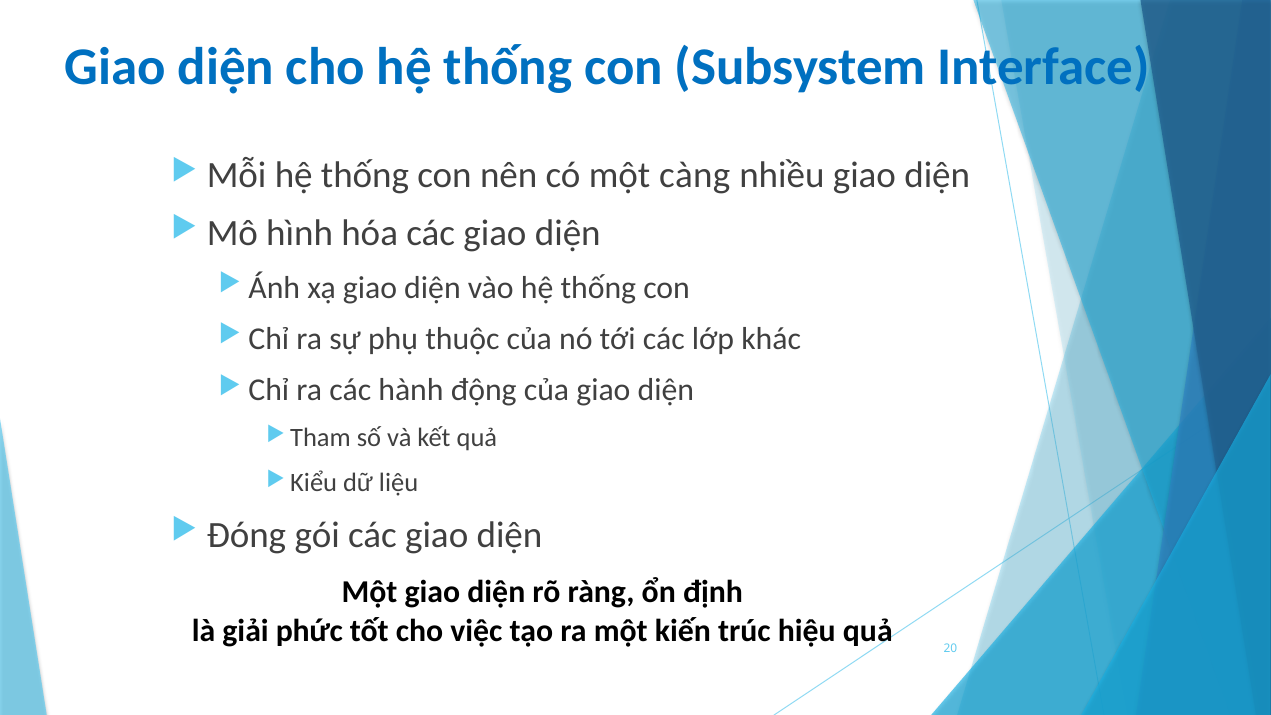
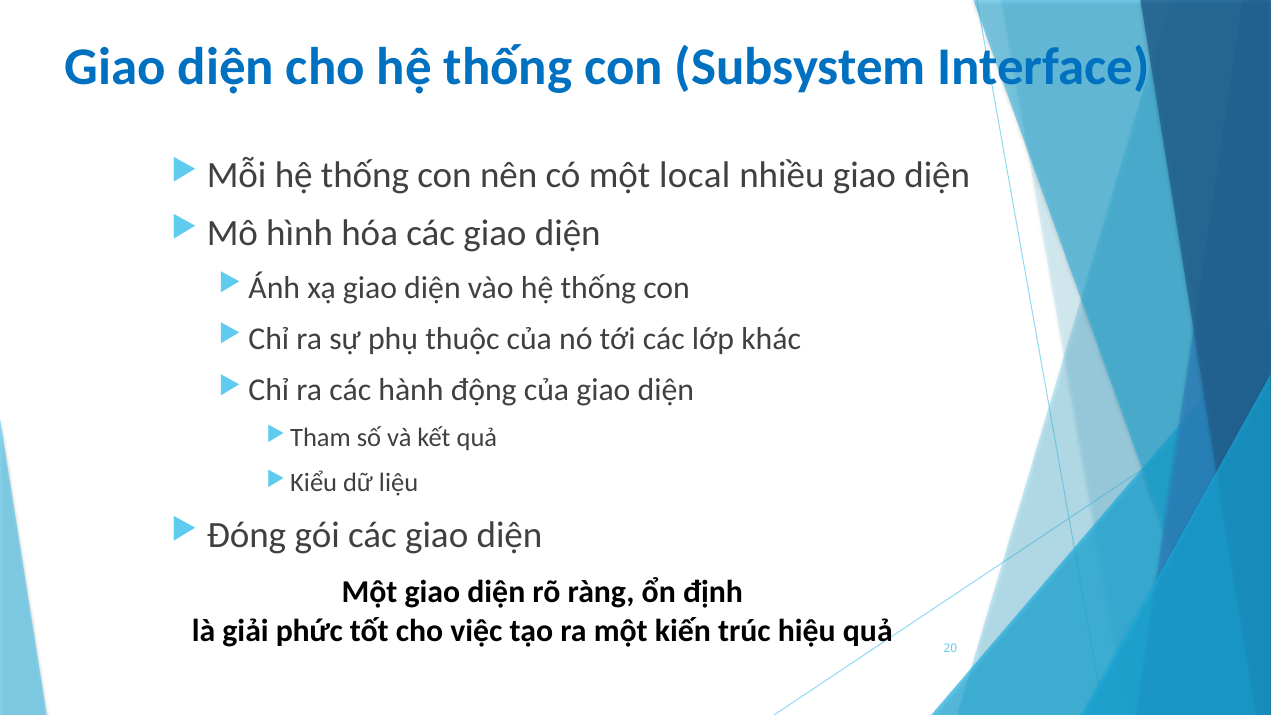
càng: càng -> local (695, 176)
